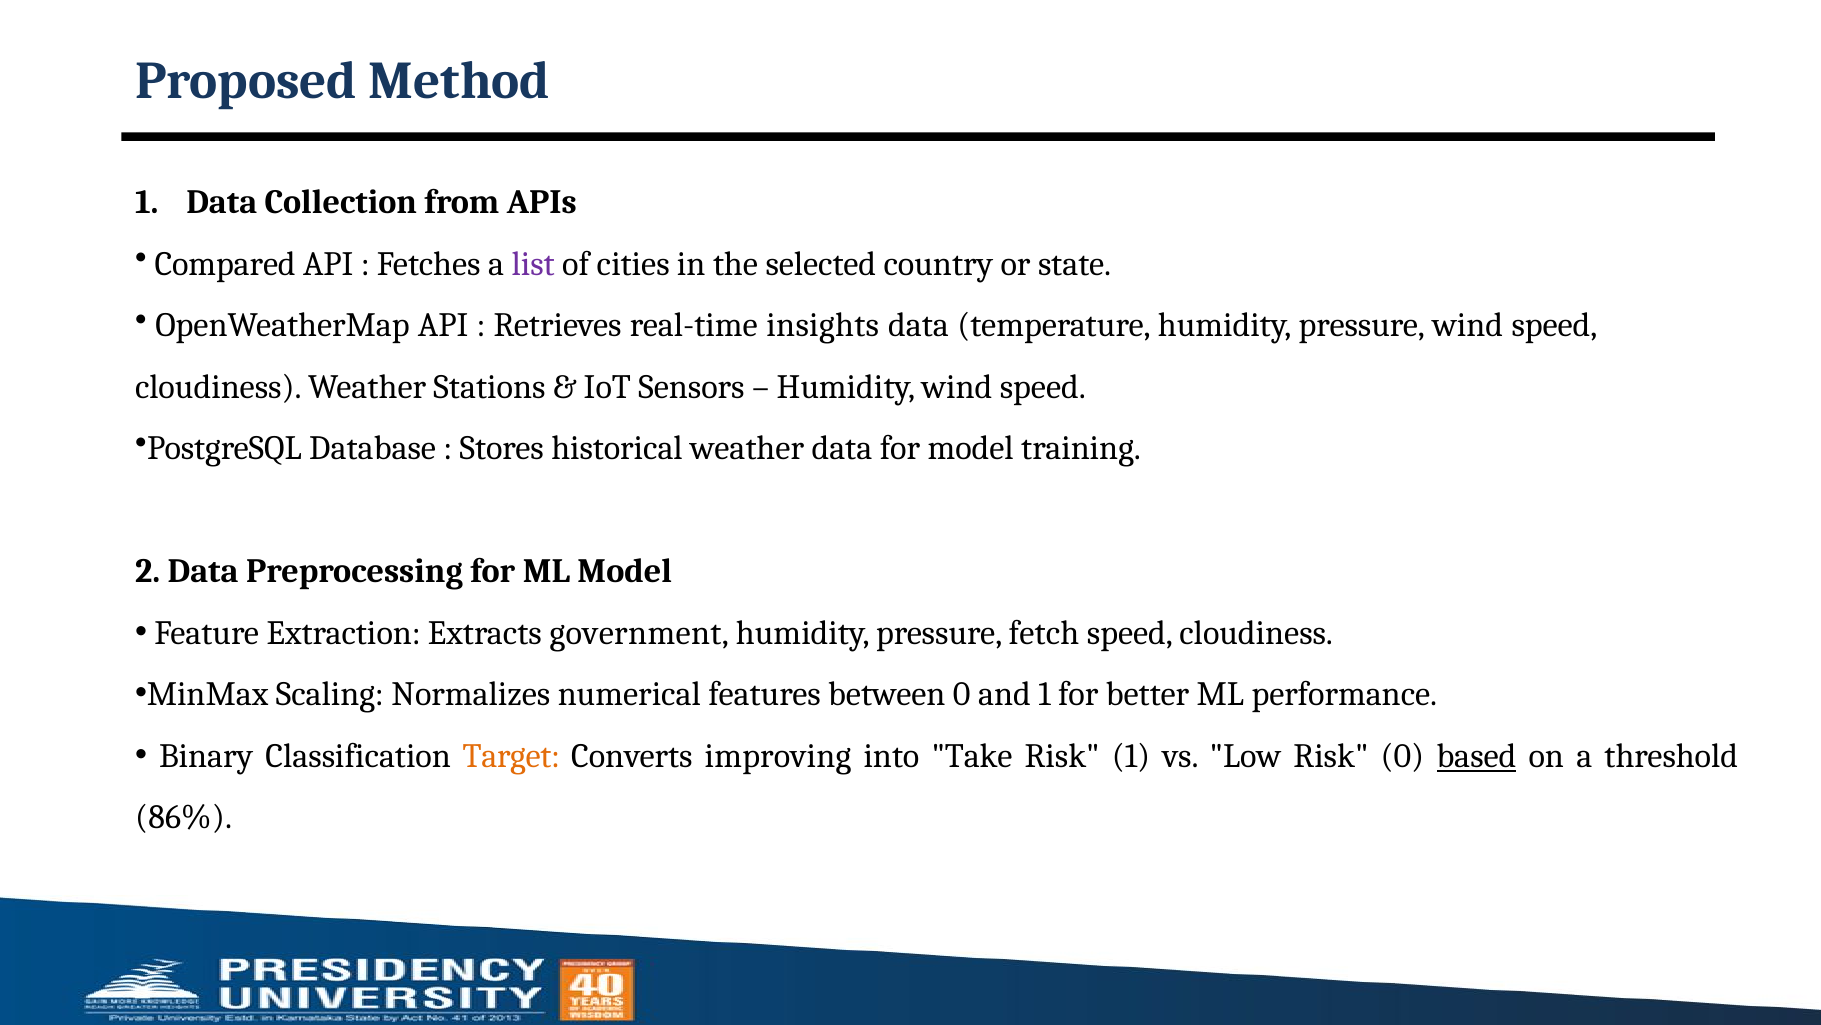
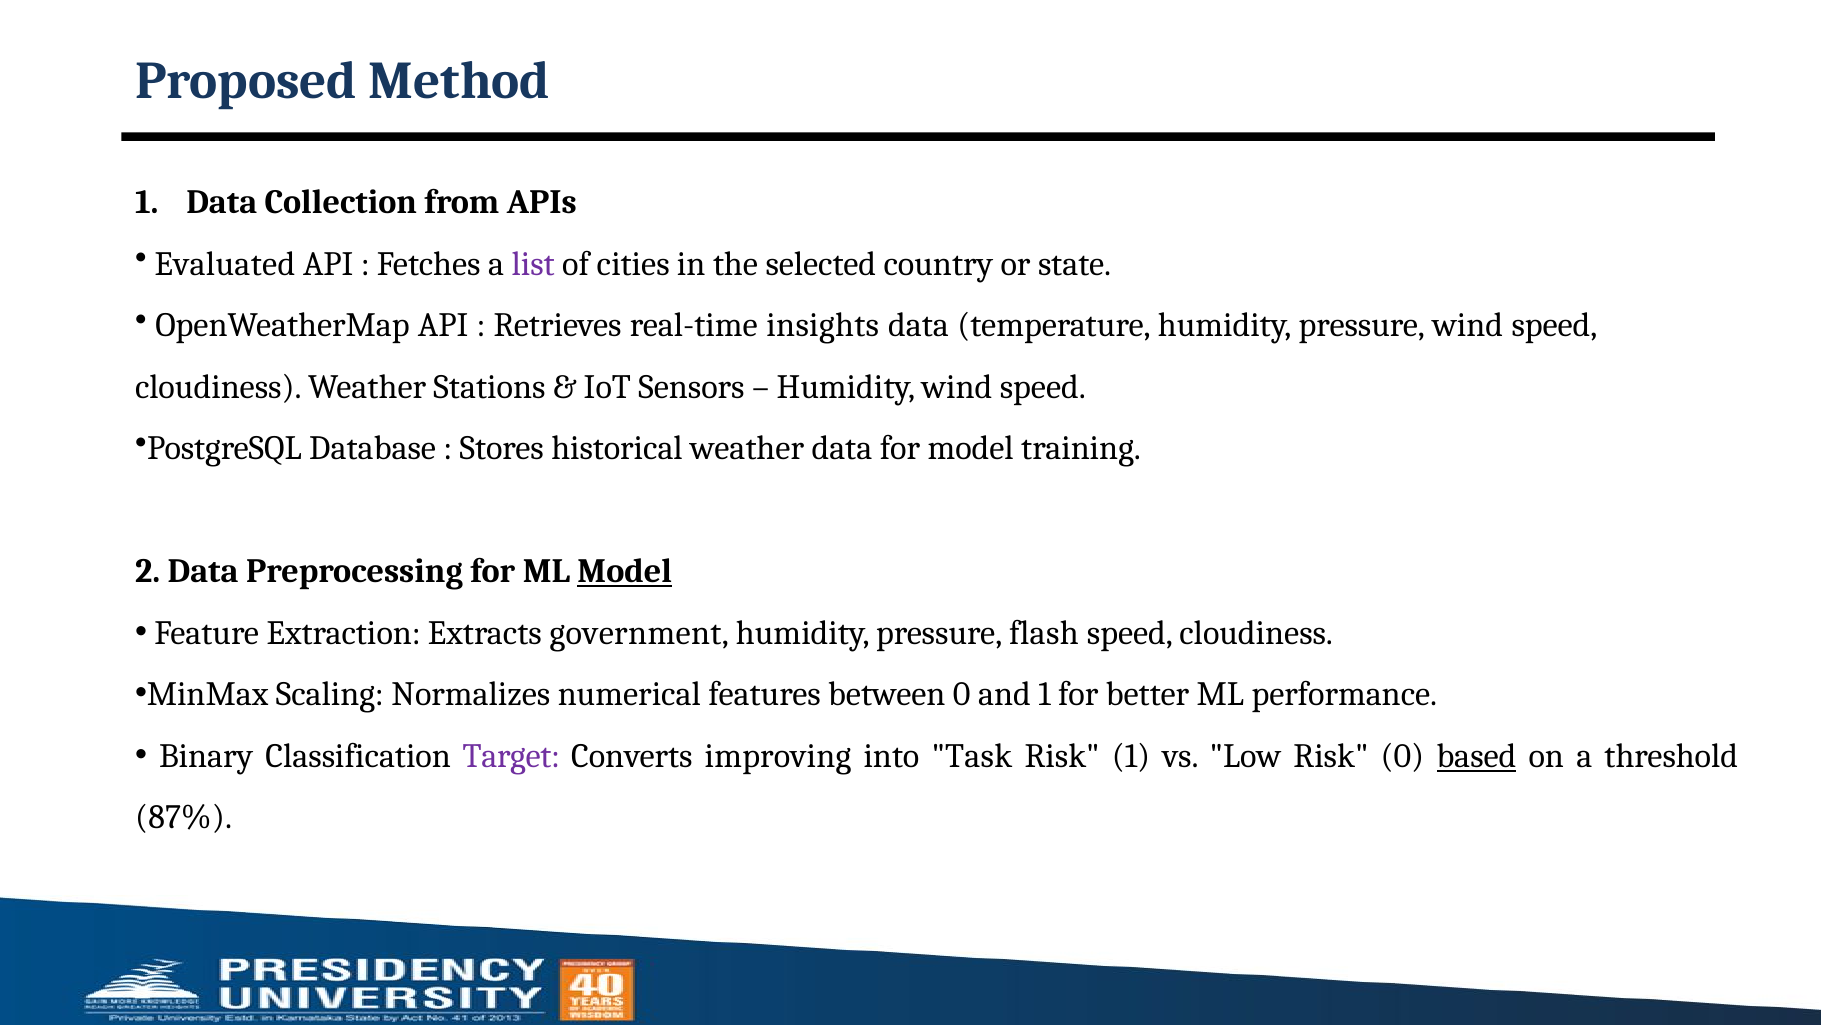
Compared: Compared -> Evaluated (225, 264)
Model underline: none -> present (625, 571)
fetch: fetch -> flash (1044, 633)
Target colour: orange -> purple (511, 755)
Take: Take -> Task (972, 755)
86%: 86% -> 87% (184, 817)
